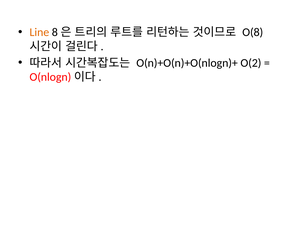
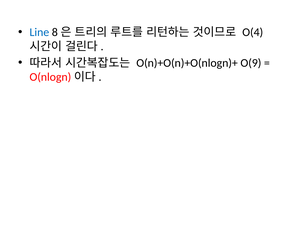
Line colour: orange -> blue (39, 32)
O(8: O(8 -> O(4 (253, 32)
O(2: O(2 -> O(9 (251, 63)
